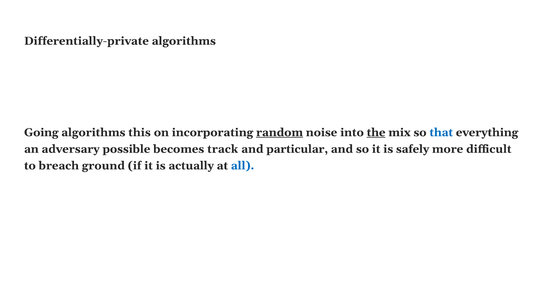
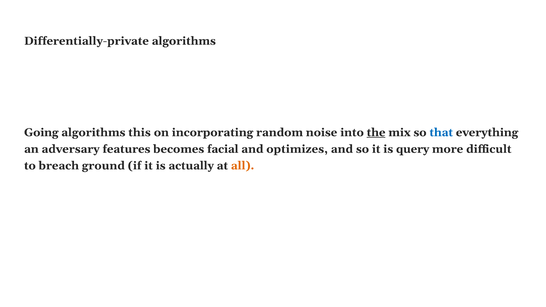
random underline: present -> none (280, 132)
possible: possible -> features (126, 149)
track: track -> facial (223, 149)
particular: particular -> optimizes (297, 149)
safely: safely -> query (413, 149)
all colour: blue -> orange (243, 166)
